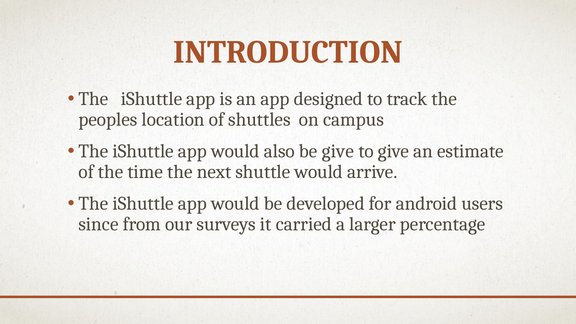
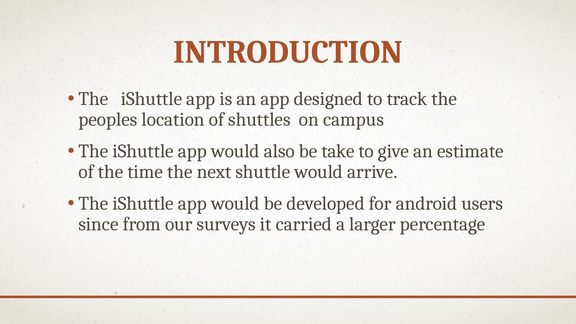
be give: give -> take (338, 151)
